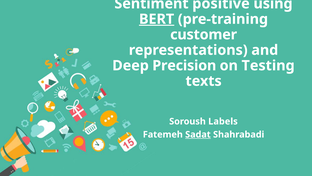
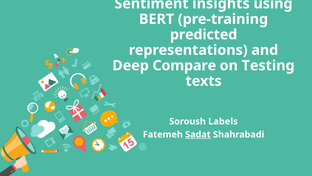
positive: positive -> insights (221, 4)
BERT underline: present -> none (157, 19)
customer: customer -> predicted (204, 35)
Precision: Precision -> Compare (184, 65)
